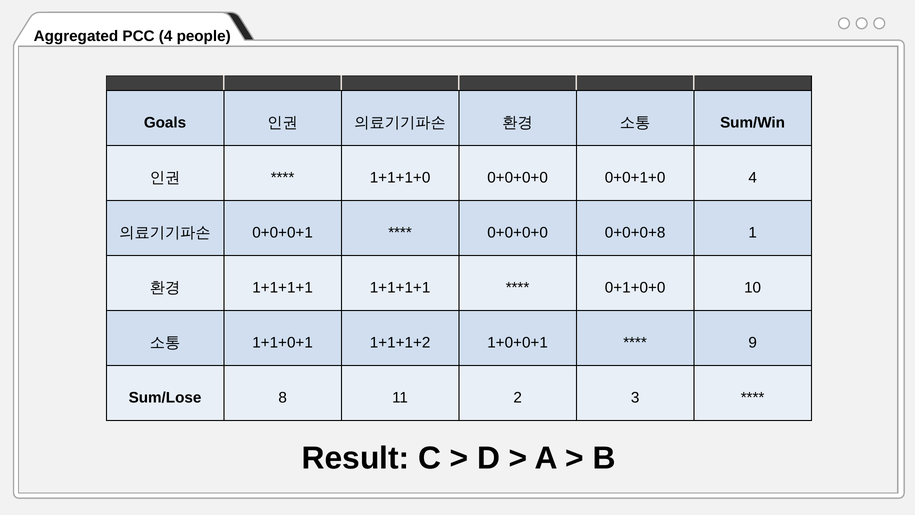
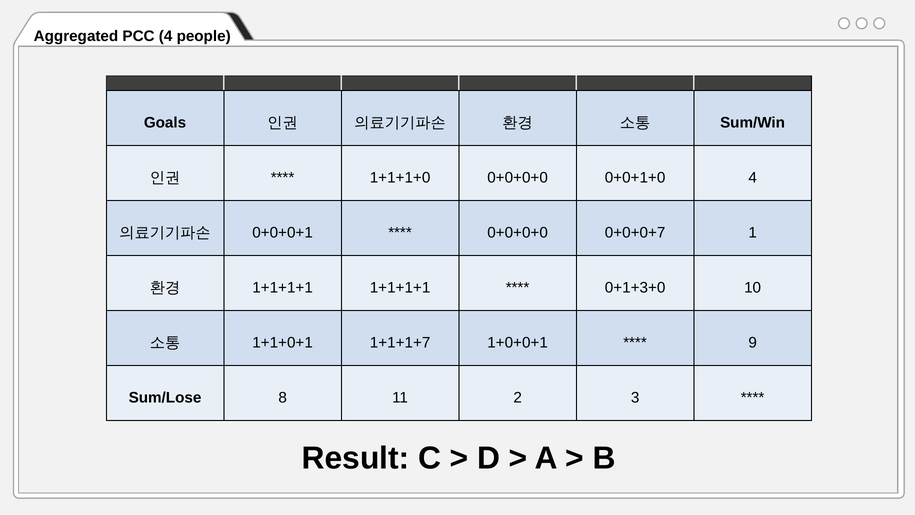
0+0+0+8: 0+0+0+8 -> 0+0+0+7 (635, 233)
0+1+0+0: 0+1+0+0 -> 0+1+3+0 (635, 288)
1+1+1+2: 1+1+1+2 -> 1+1+1+7 (400, 343)
